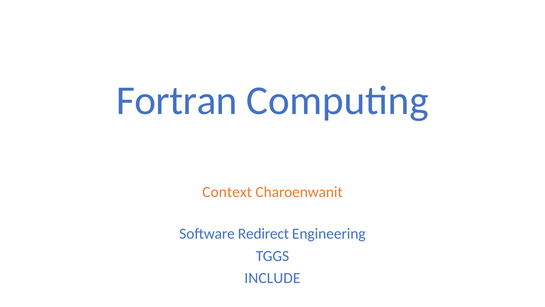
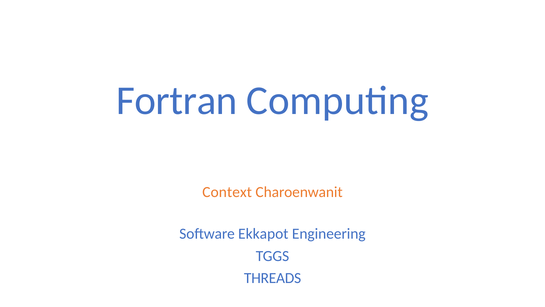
Redirect: Redirect -> Ekkapot (263, 233)
INCLUDE: INCLUDE -> THREADS (273, 278)
